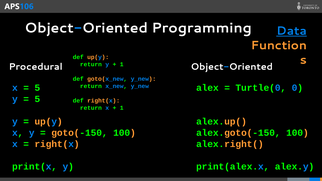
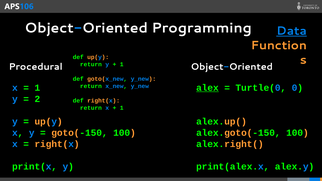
5: 5 -> 1 (37, 88)
alex underline: none -> present (207, 88)
5: 5 -> 2 (37, 99)
